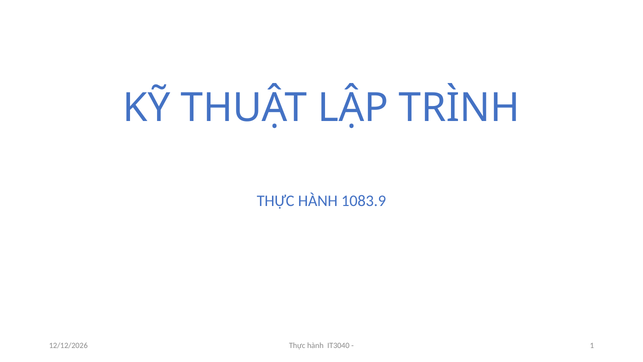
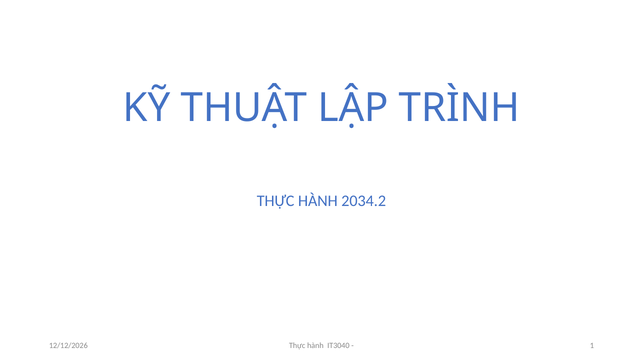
1083.9: 1083.9 -> 2034.2 (364, 201)
